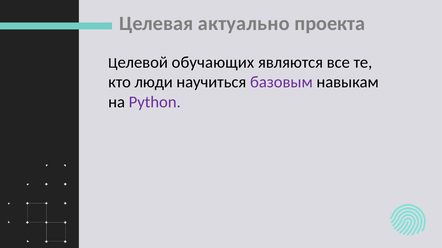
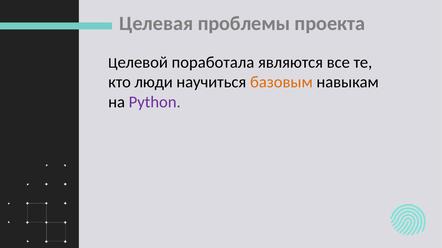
актуально: актуально -> проблемы (244, 24)
обучающих: обучающих -> поработала (213, 62)
базовым colour: purple -> orange (281, 82)
